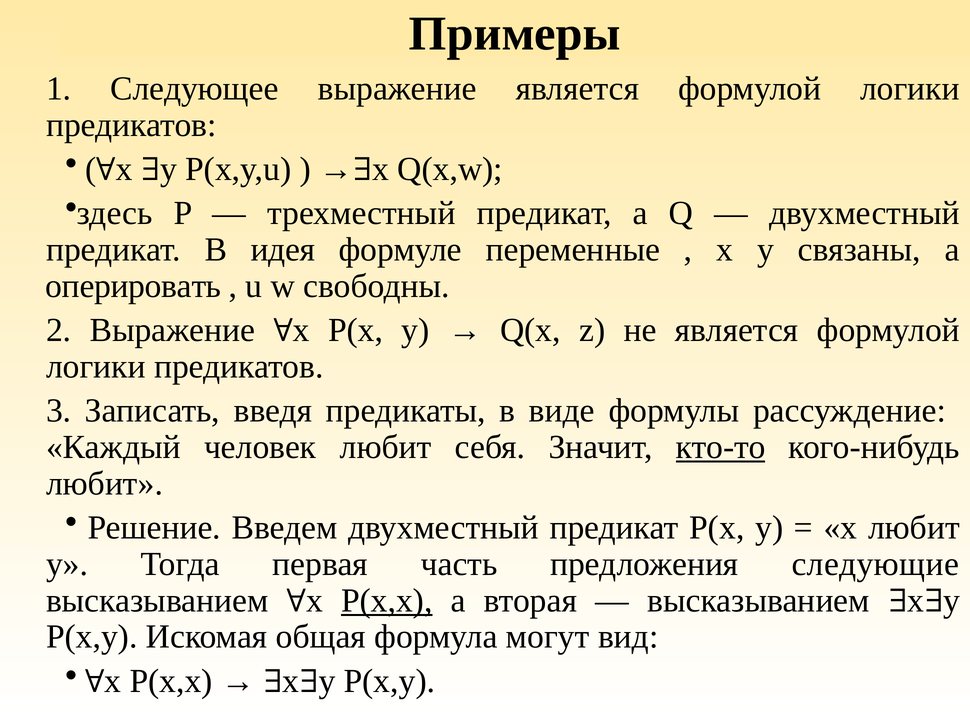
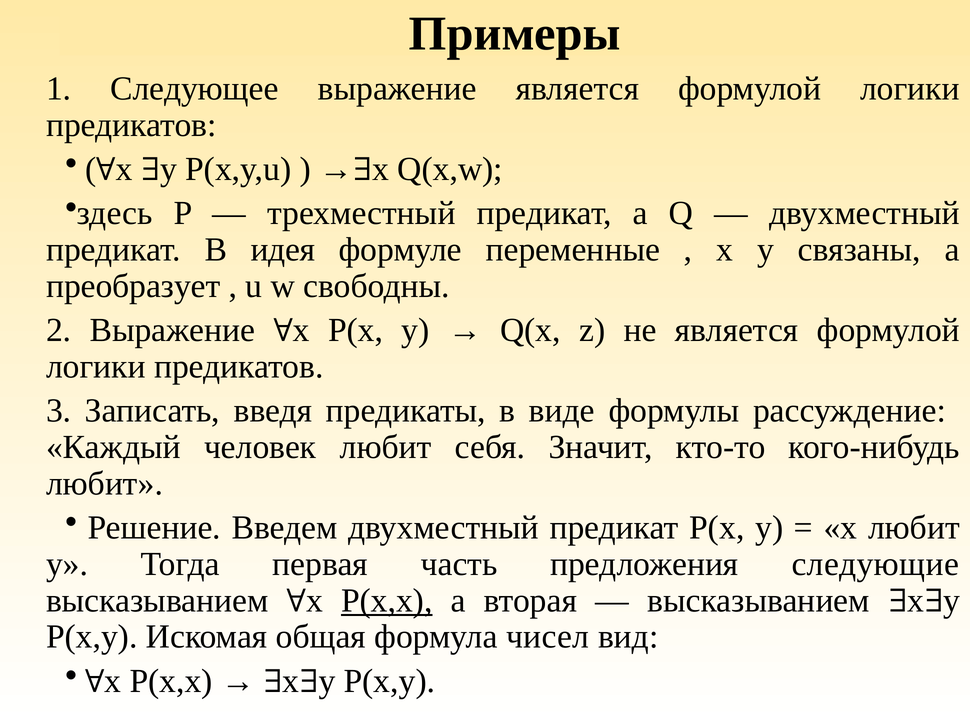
оперировать: оперировать -> преобразует (133, 286)
кто-то underline: present -> none (721, 447)
могут: могут -> чисел (548, 636)
